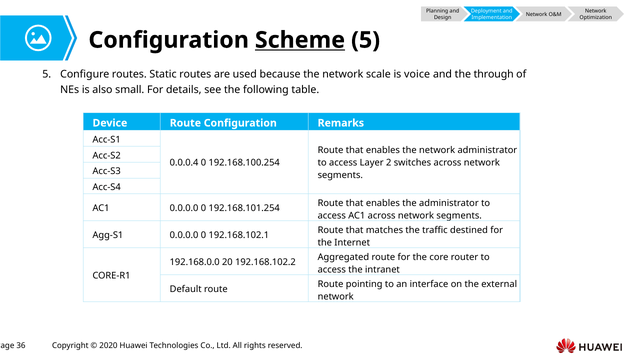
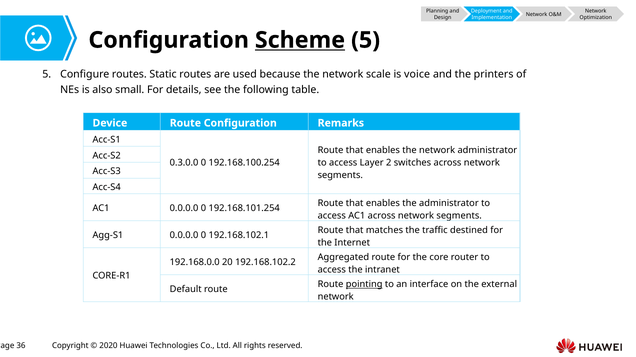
through: through -> printers (494, 74)
0.0.0.4: 0.0.0.4 -> 0.3.0.0 (184, 163)
pointing underline: none -> present (364, 285)
